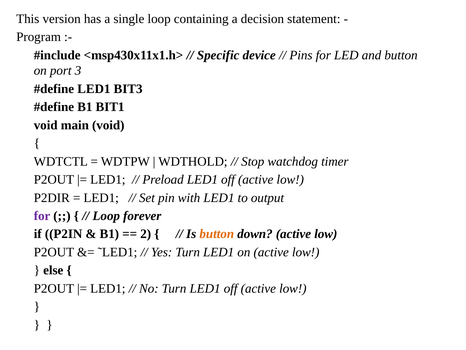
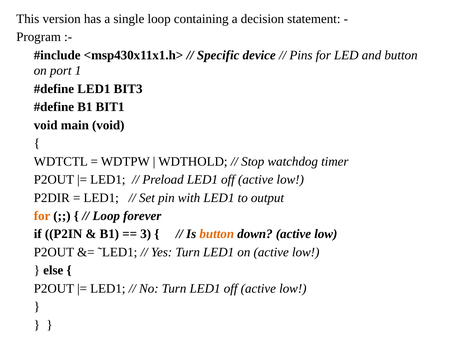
3: 3 -> 1 (78, 71)
for colour: purple -> orange (42, 216)
2: 2 -> 3 (146, 234)
